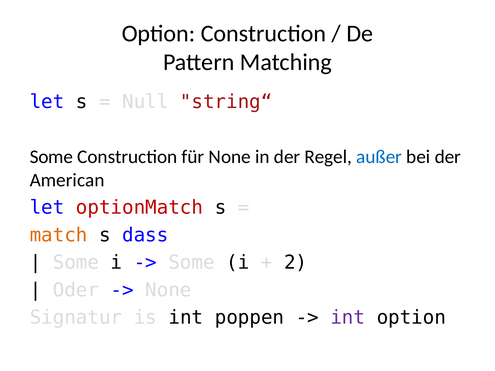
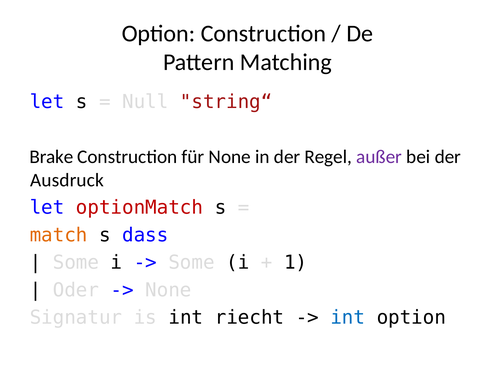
Some: Some -> Brake (51, 157)
außer colour: blue -> purple (379, 157)
American: American -> Ausdruck (67, 180)
2: 2 -> 1 (296, 263)
poppen: poppen -> riecht (250, 318)
int colour: purple -> blue (348, 318)
